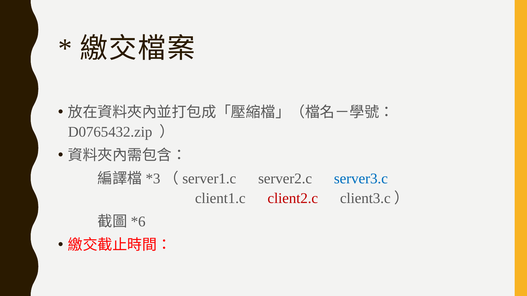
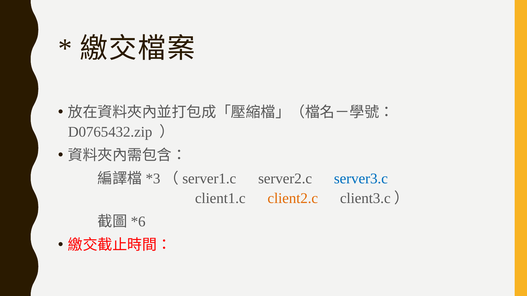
client2.c colour: red -> orange (293, 198)
